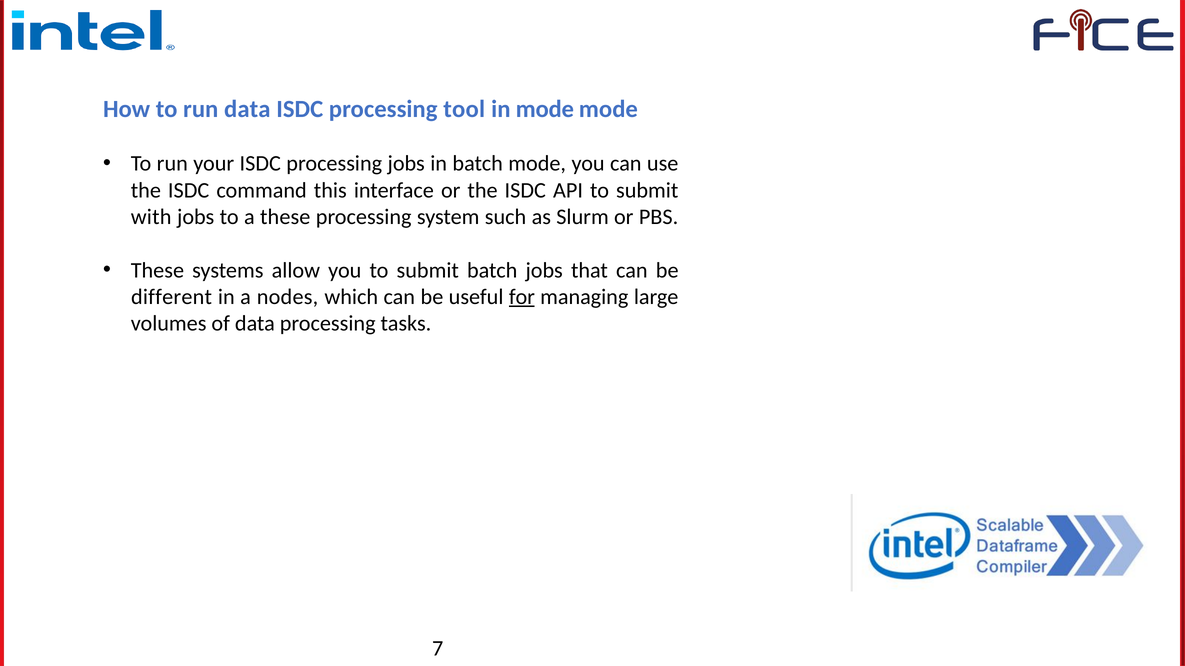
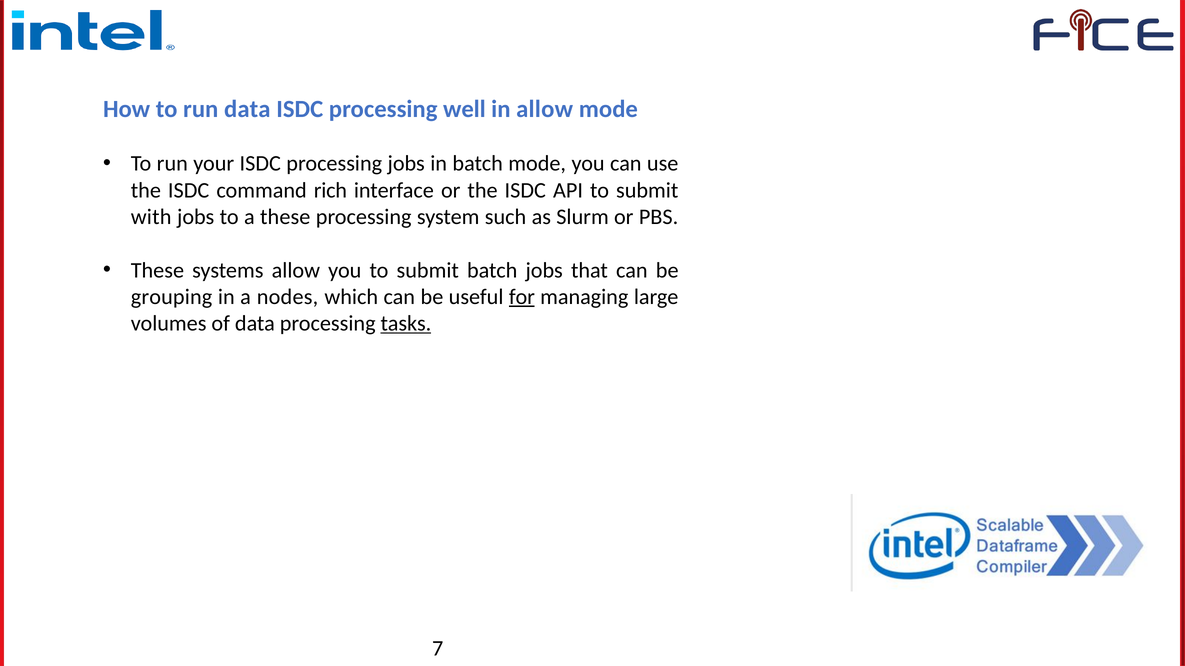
tool: tool -> well (464, 109)
in mode: mode -> allow (545, 109)
this: this -> rich (330, 190)
different: different -> grouping (172, 297)
tasks underline: none -> present (406, 324)
